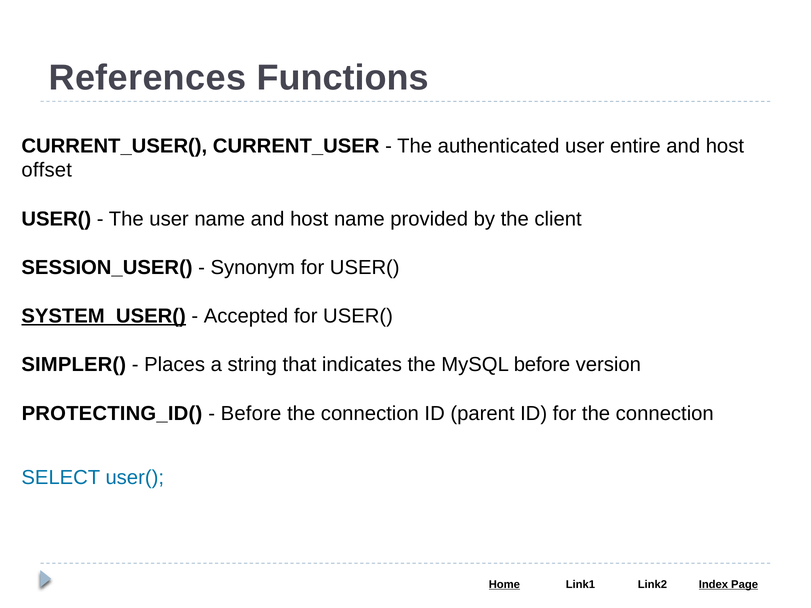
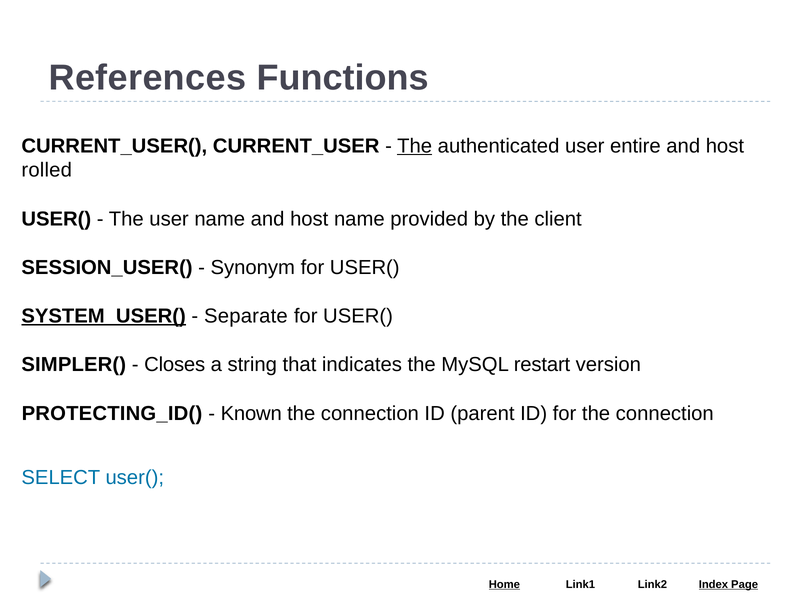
The underline: none -> present (415, 146)
offset: offset -> rolled (47, 170)
Accepted: Accepted -> Separate (246, 316)
Places: Places -> Closes (175, 365)
MySQL before: before -> restart (542, 365)
Before: Before -> Known (251, 414)
